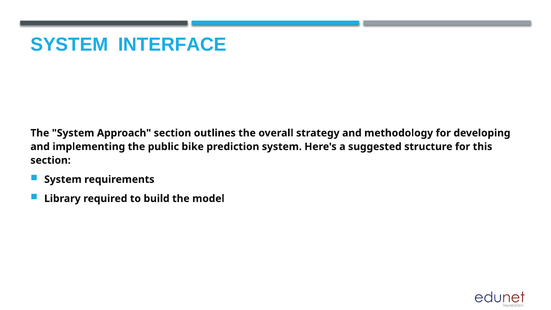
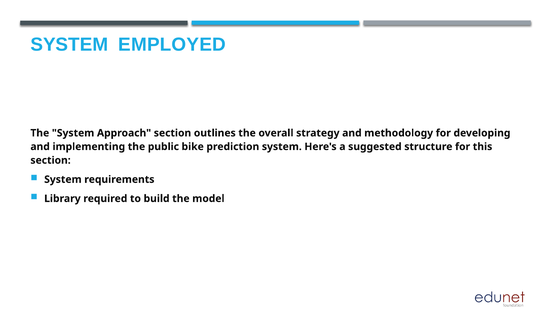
INTERFACE: INTERFACE -> EMPLOYED (172, 45)
